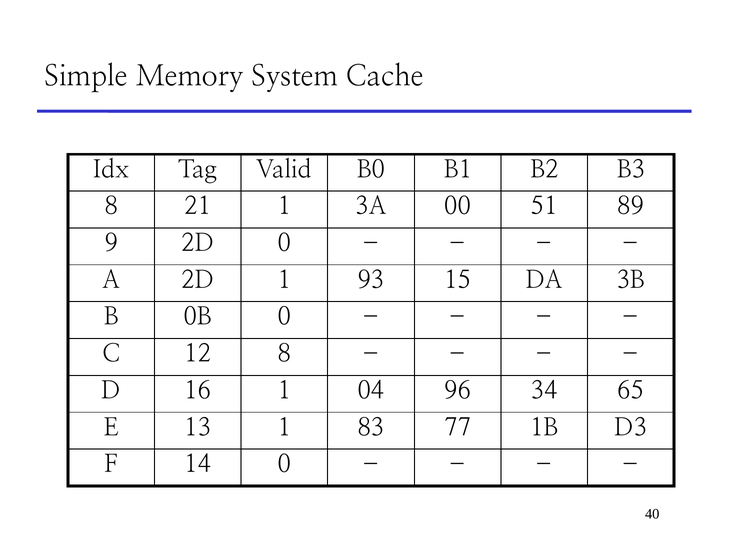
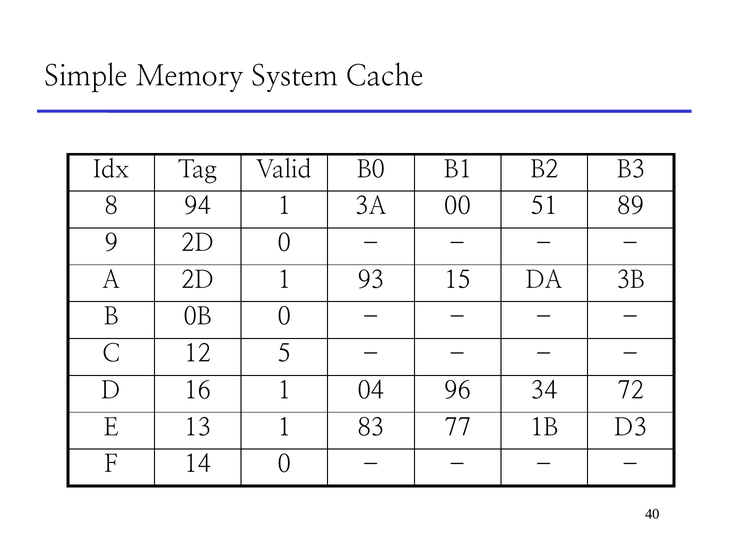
21: 21 -> 94 (198, 206)
12 8: 8 -> 5 (284, 354)
65: 65 -> 72 (631, 390)
